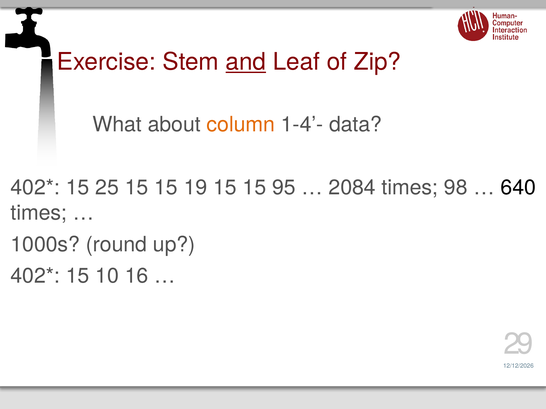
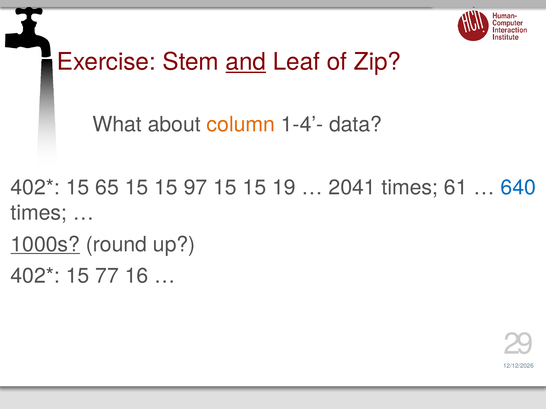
25: 25 -> 65 (107, 188)
19: 19 -> 97 (195, 188)
95: 95 -> 19 (284, 188)
2084: 2084 -> 2041 (352, 188)
98: 98 -> 61 (456, 188)
640 colour: black -> blue (518, 188)
1000s underline: none -> present (45, 245)
10: 10 -> 77 (107, 276)
